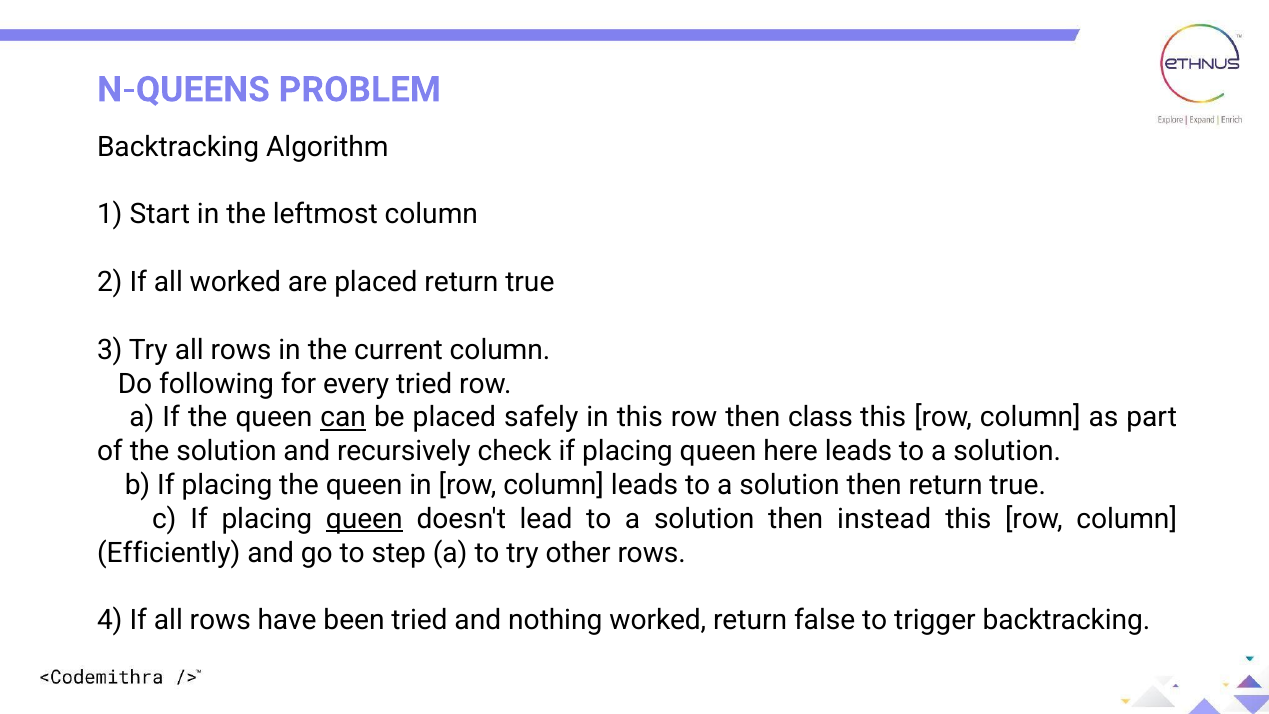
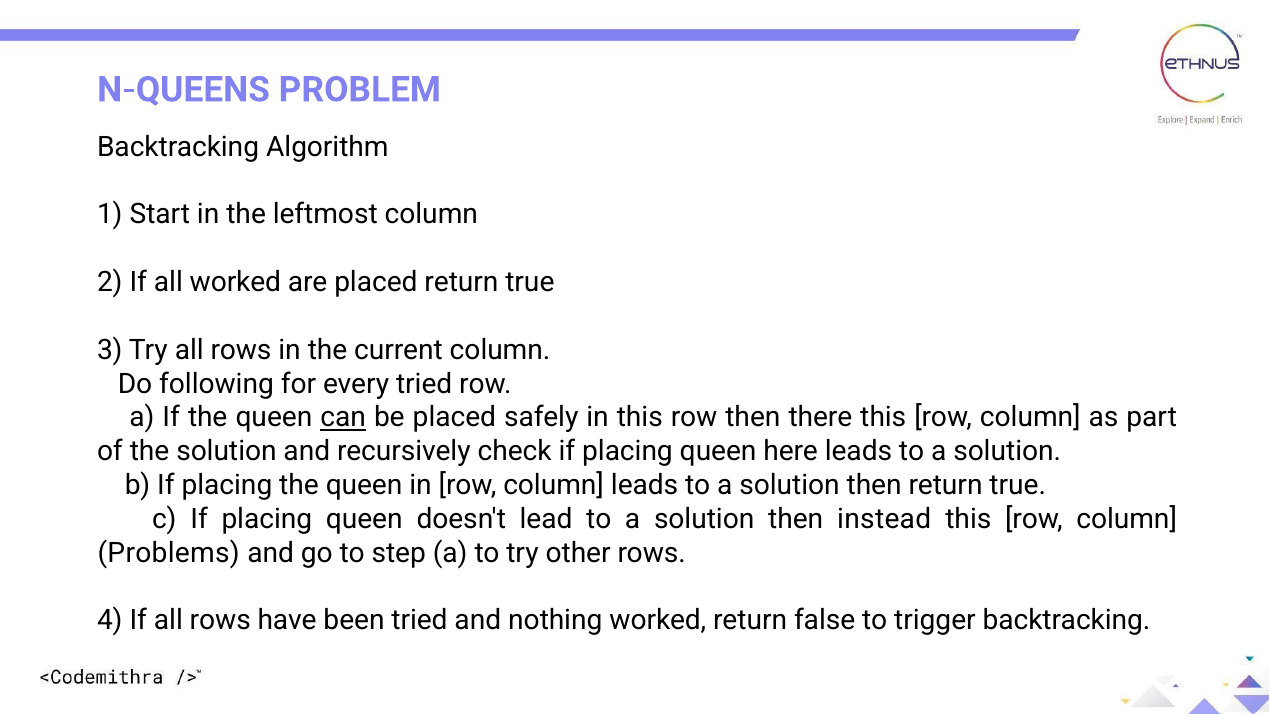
class: class -> there (820, 417)
queen underline: present -> none (364, 519)
Efficiently: Efficiently -> Problems (169, 553)
